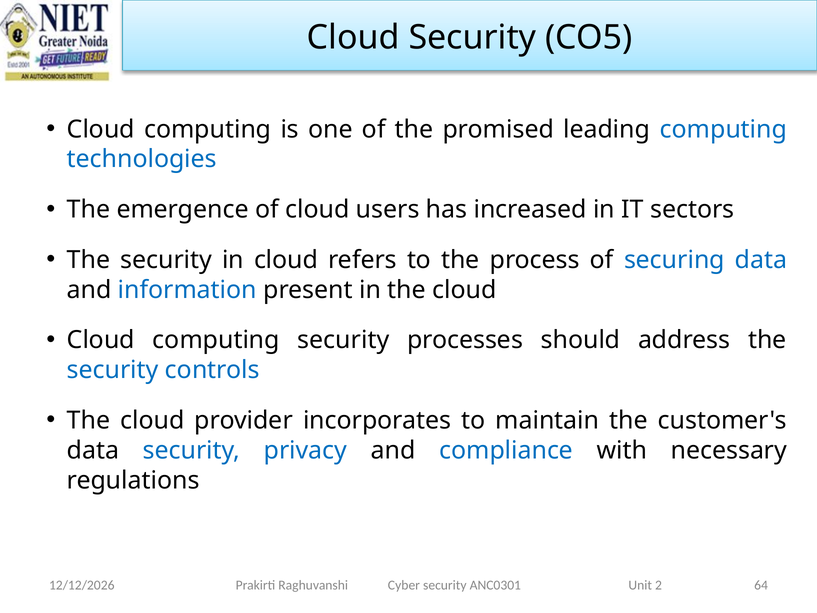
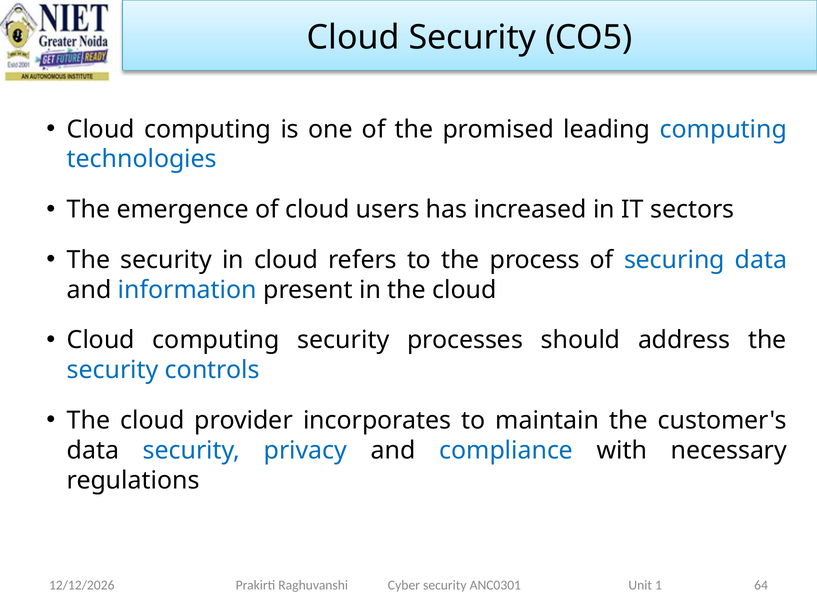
2: 2 -> 1 (658, 585)
